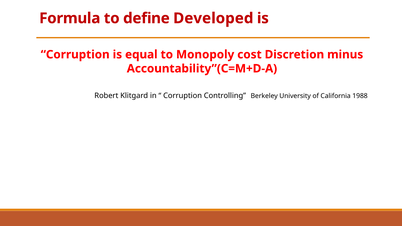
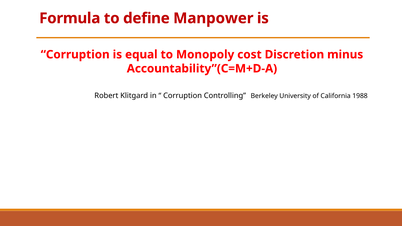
Developed: Developed -> Manpower (213, 18)
